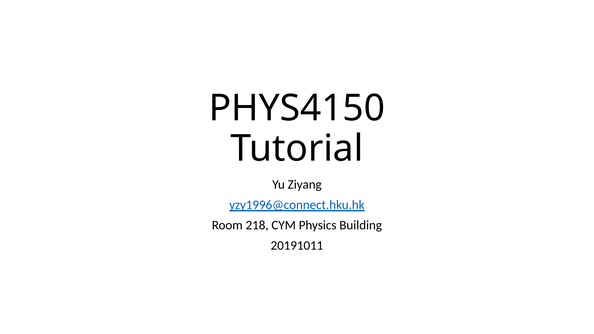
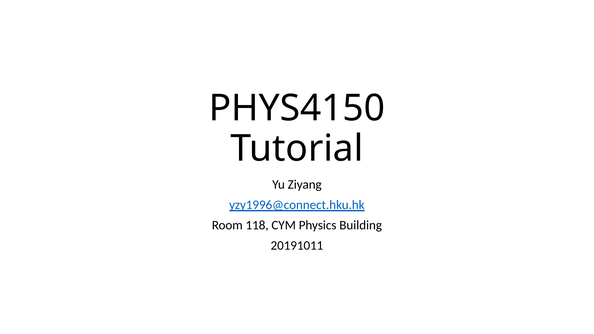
218: 218 -> 118 (257, 225)
